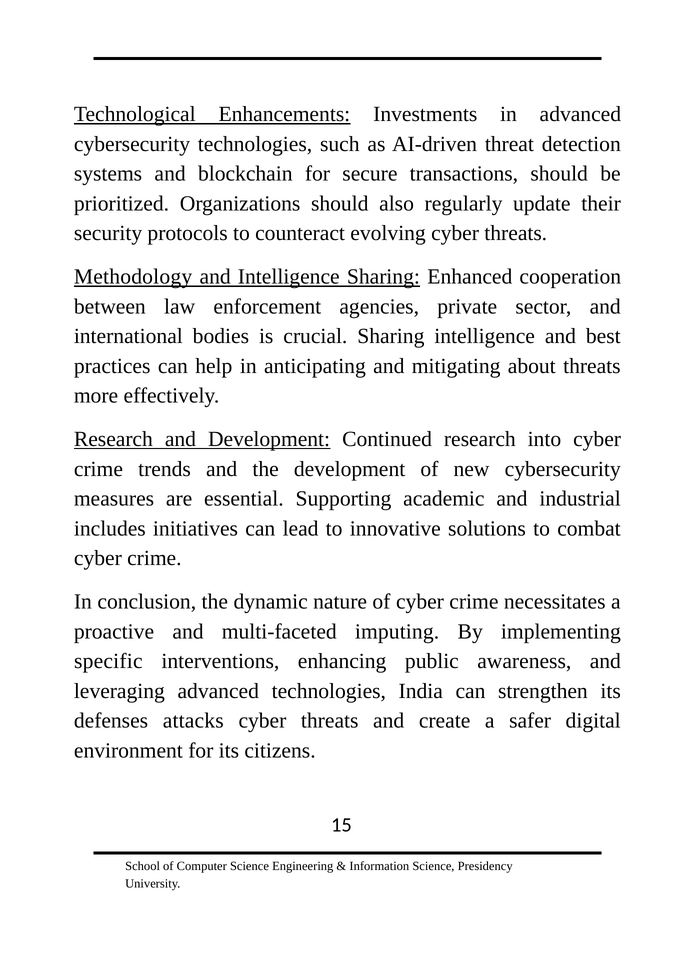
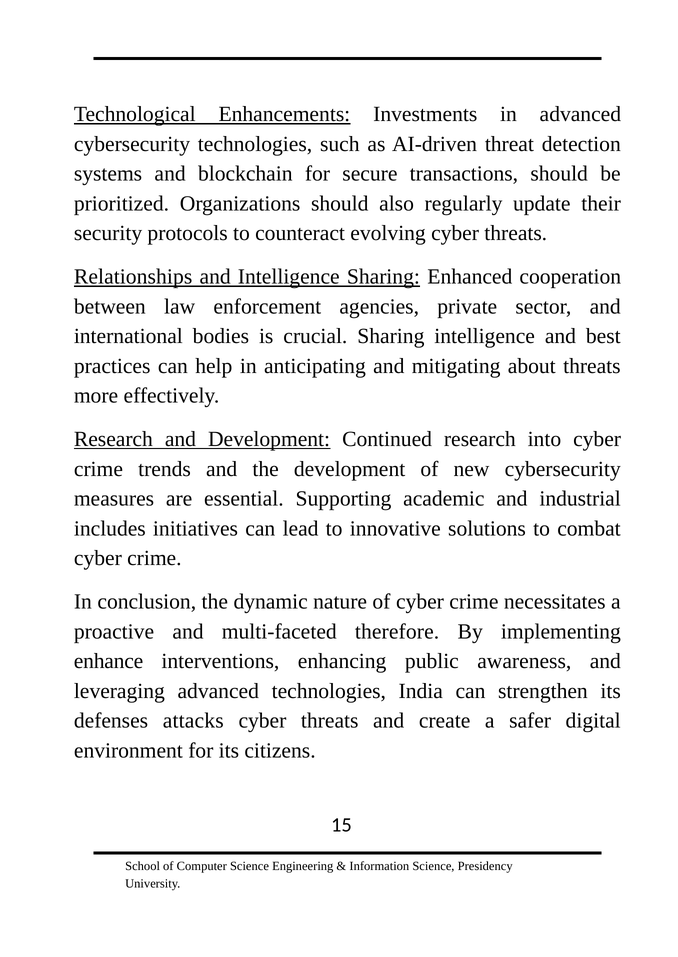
Methodology: Methodology -> Relationships (133, 277)
imputing: imputing -> therefore (397, 632)
specific: specific -> enhance (109, 662)
